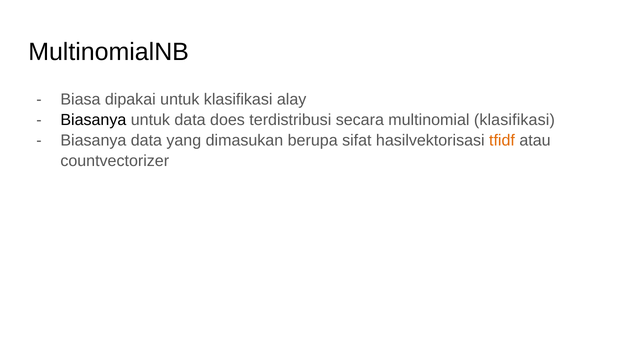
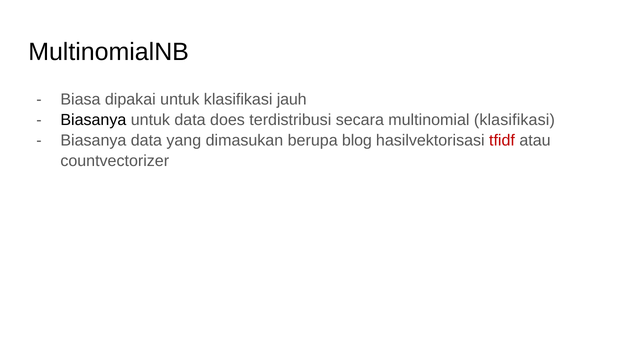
alay: alay -> jauh (292, 99)
sifat: sifat -> blog (357, 141)
tfidf colour: orange -> red (502, 141)
